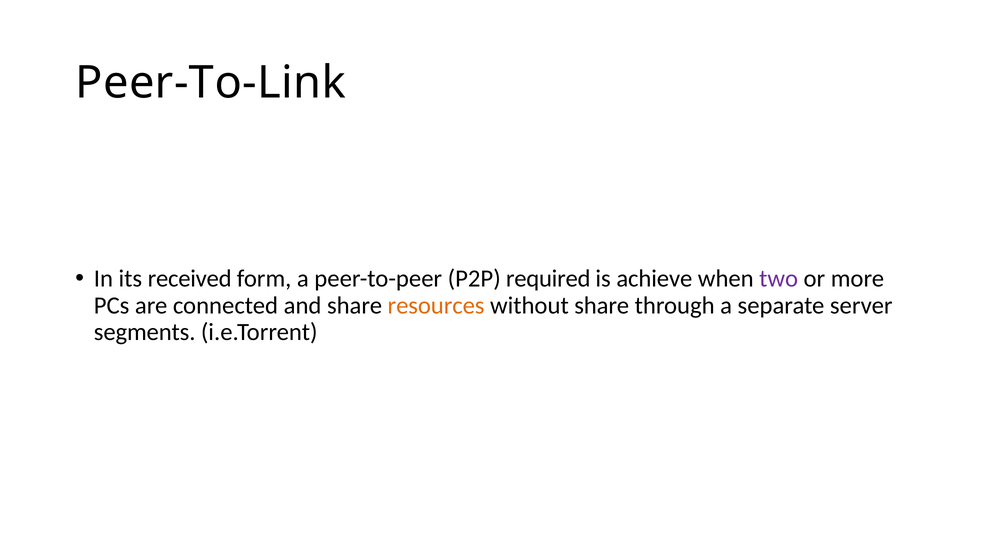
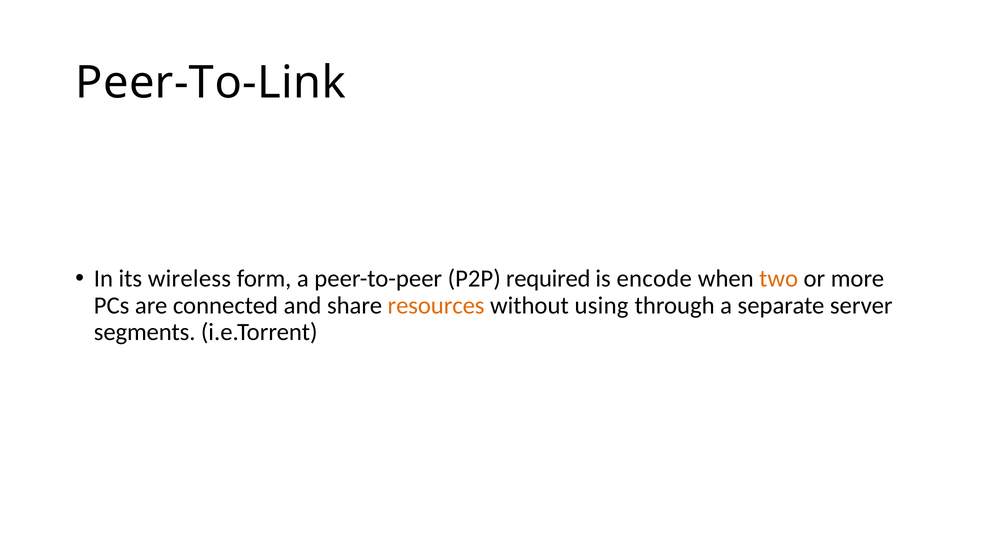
received: received -> wireless (189, 279)
achieve: achieve -> encode (654, 279)
two colour: purple -> orange (779, 279)
without share: share -> using (602, 305)
